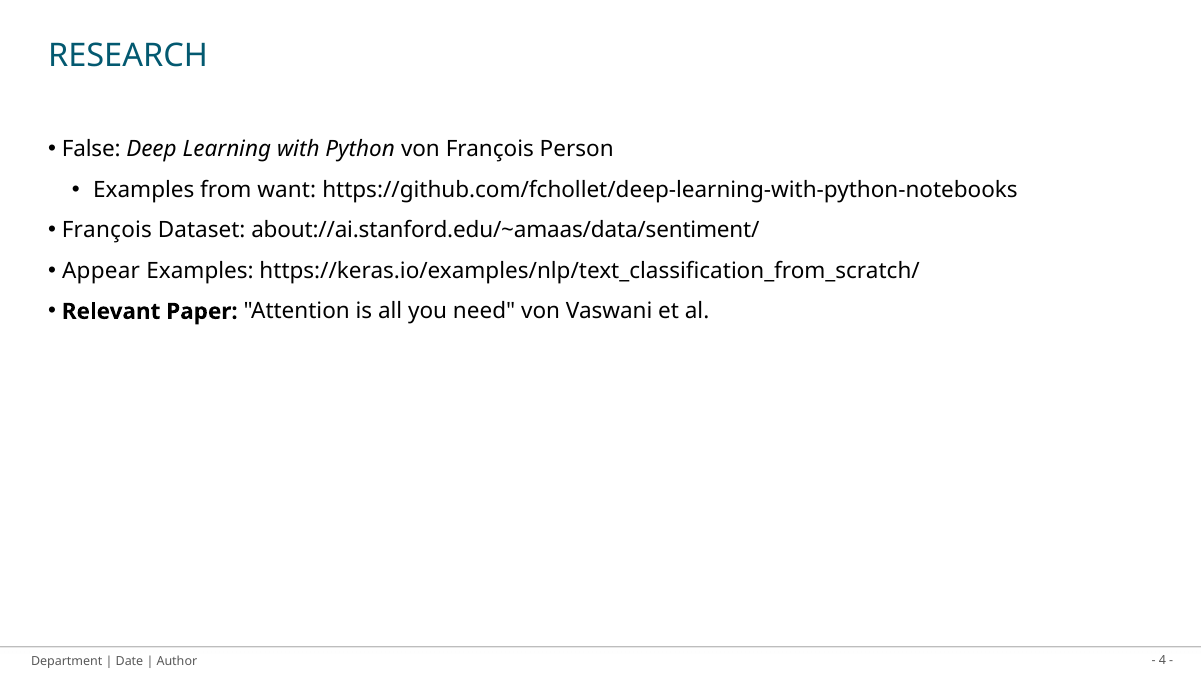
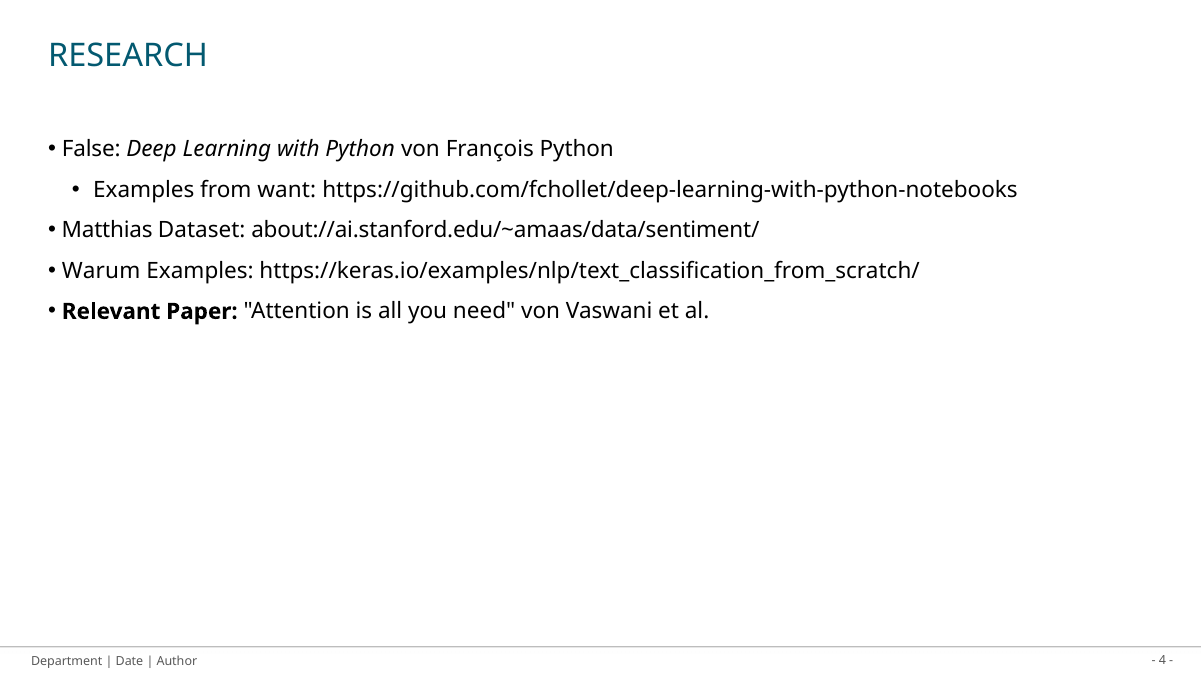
François Person: Person -> Python (577, 150)
François: François -> Matthias (107, 231)
Appear: Appear -> Warum (101, 271)
